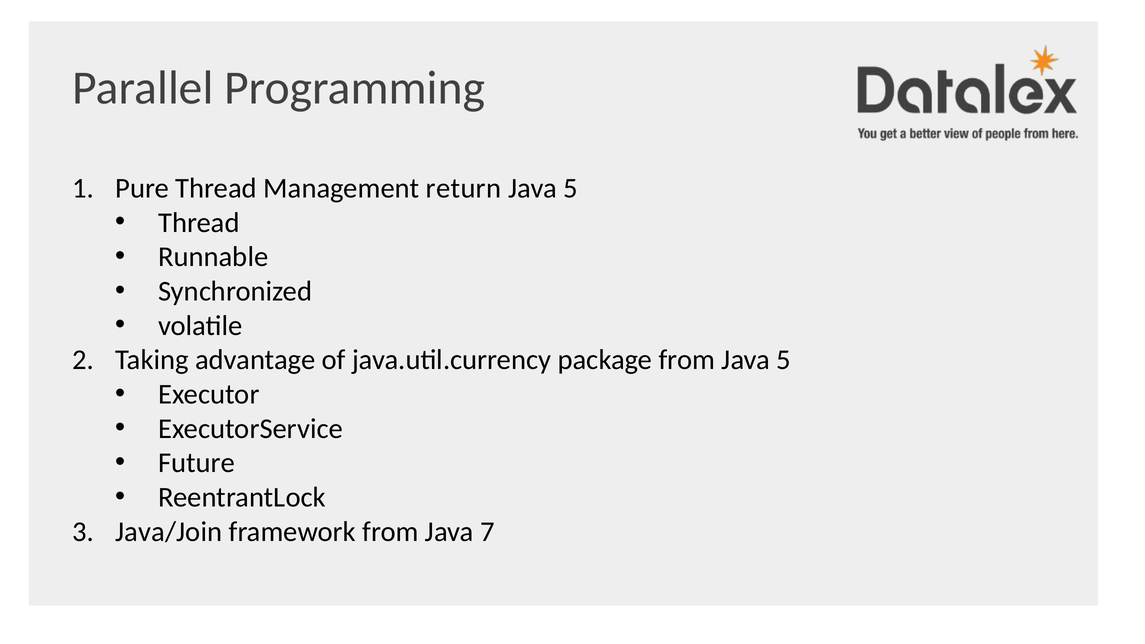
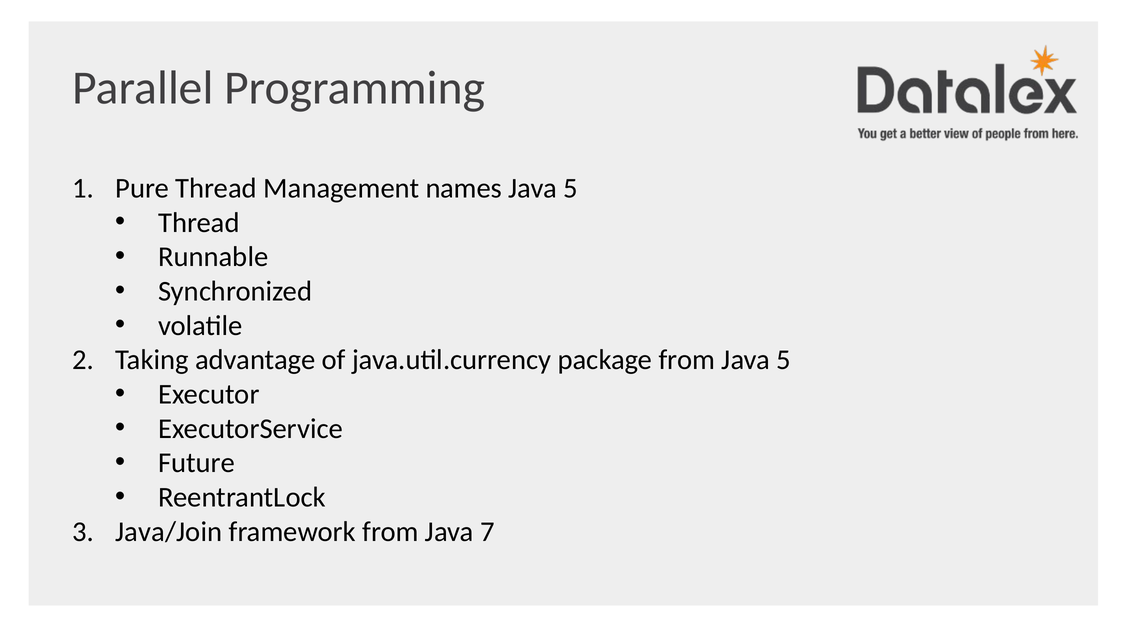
return: return -> names (464, 188)
